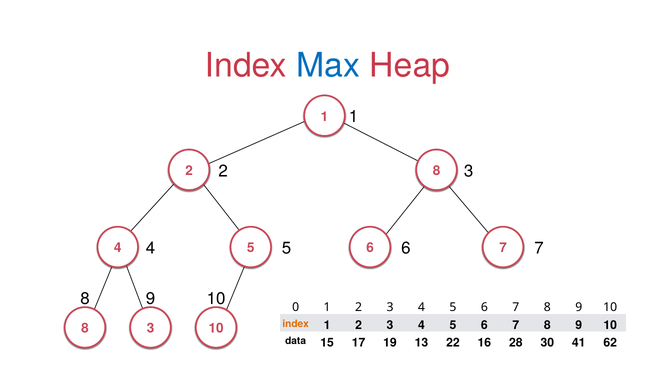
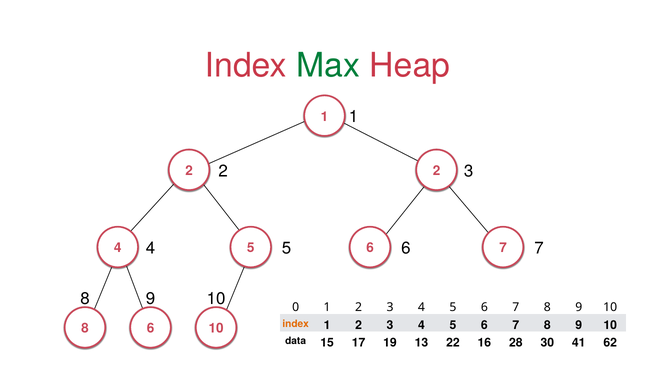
Max colour: blue -> green (328, 66)
2 8: 8 -> 2 (437, 171)
8 3: 3 -> 6 (151, 328)
